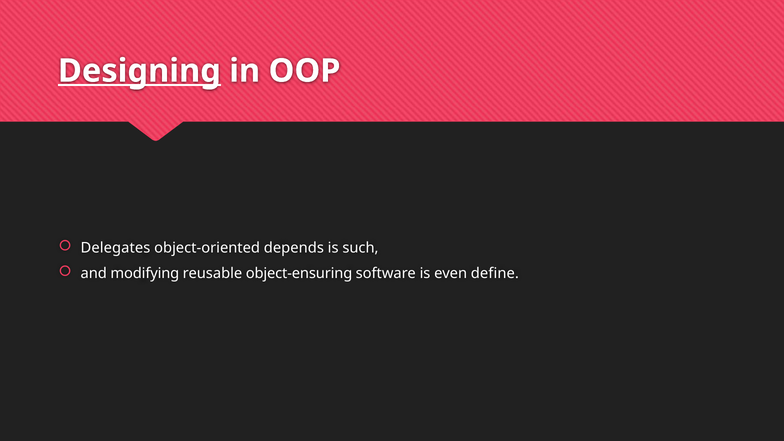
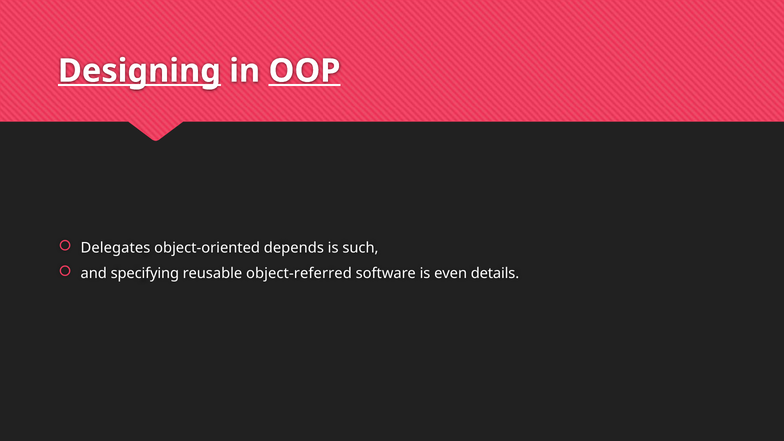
OOP underline: none -> present (305, 71)
modifying: modifying -> specifying (145, 274)
object-ensuring: object-ensuring -> object-referred (299, 274)
define: define -> details (495, 274)
